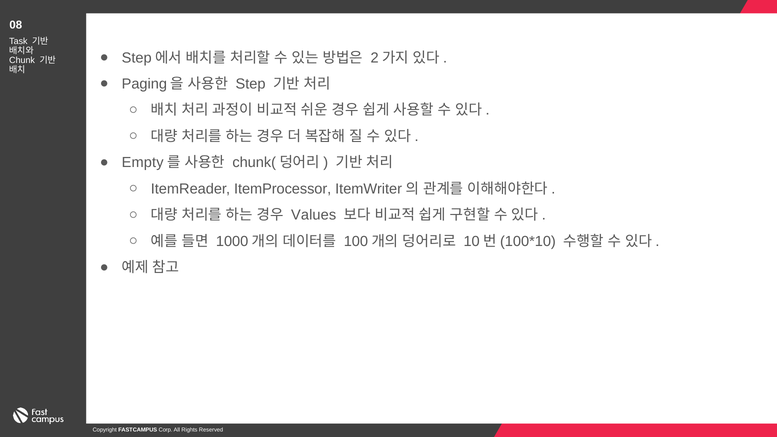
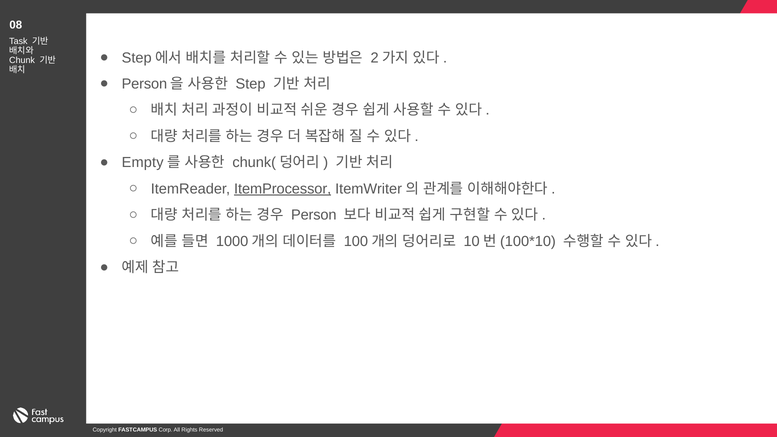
Paging: Paging -> Person (144, 84)
ItemProcessor underline: none -> present (283, 189)
Values: Values -> Person (314, 215)
